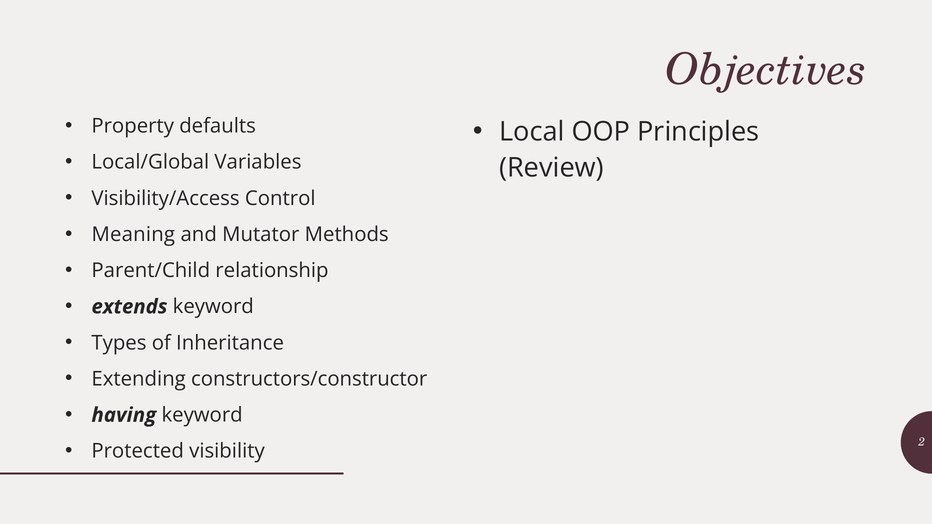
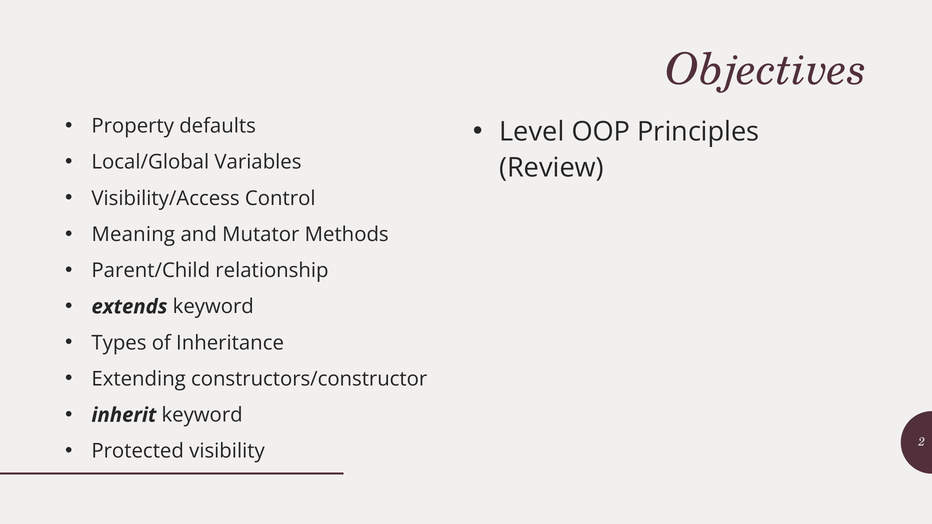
Local: Local -> Level (532, 132)
having: having -> inherit (124, 415)
